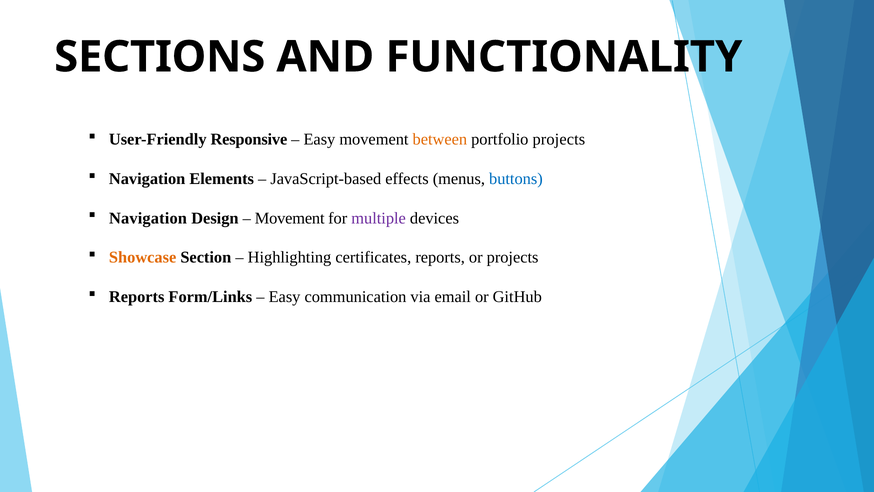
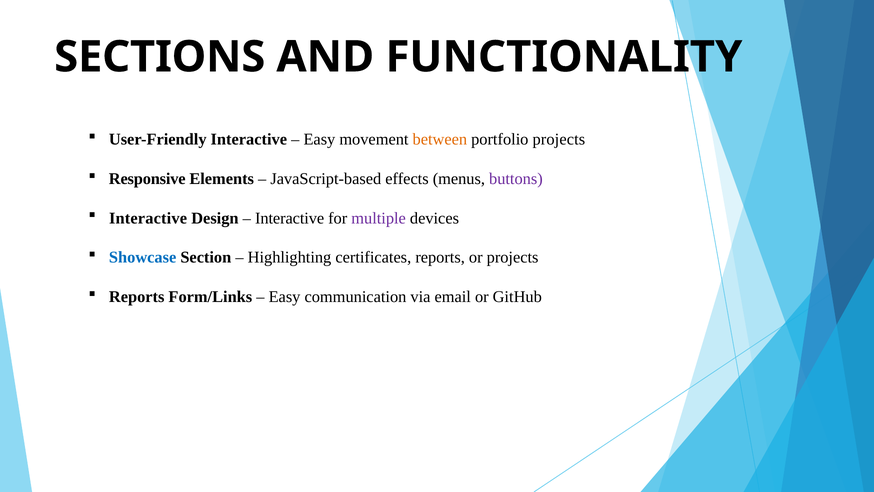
User-Friendly Responsive: Responsive -> Interactive (249, 139)
Navigation: Navigation -> Responsive (147, 179)
buttons colour: blue -> purple (516, 179)
Navigation: Navigation -> Interactive (148, 218)
Movement: Movement -> Interactive (290, 218)
Showcase colour: orange -> blue (143, 257)
